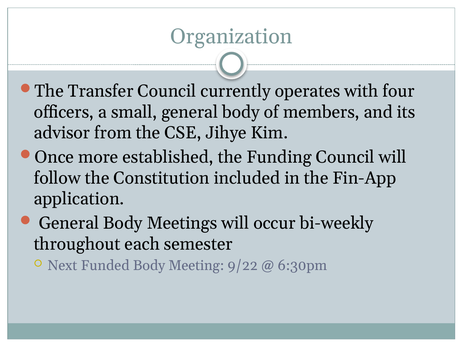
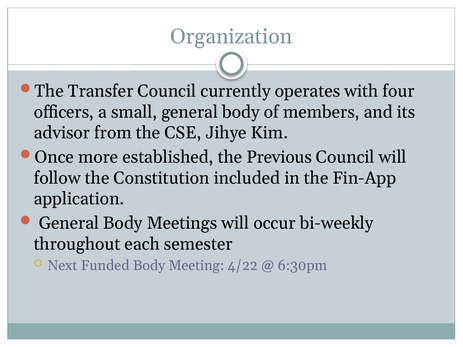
Funding: Funding -> Previous (279, 157)
9/22: 9/22 -> 4/22 (243, 266)
